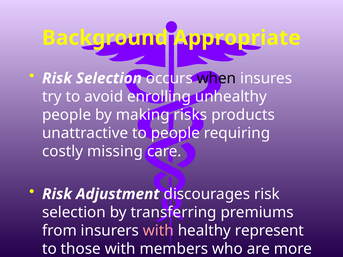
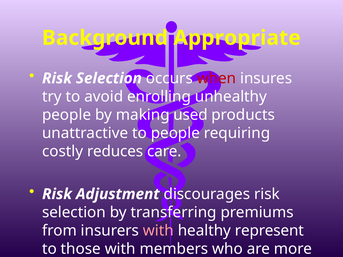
when colour: black -> red (216, 78)
risks: risks -> used (191, 115)
missing: missing -> reduces (115, 152)
